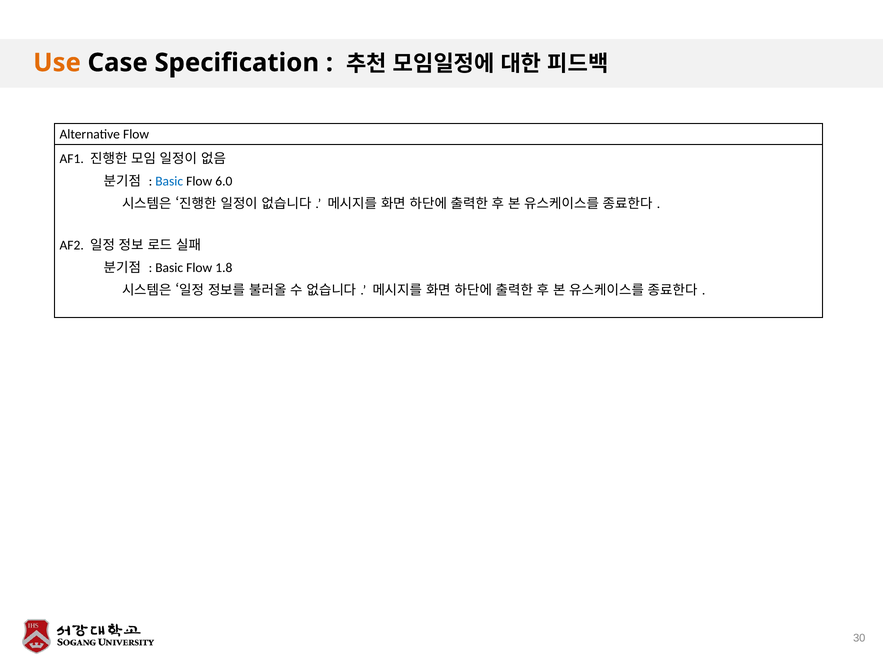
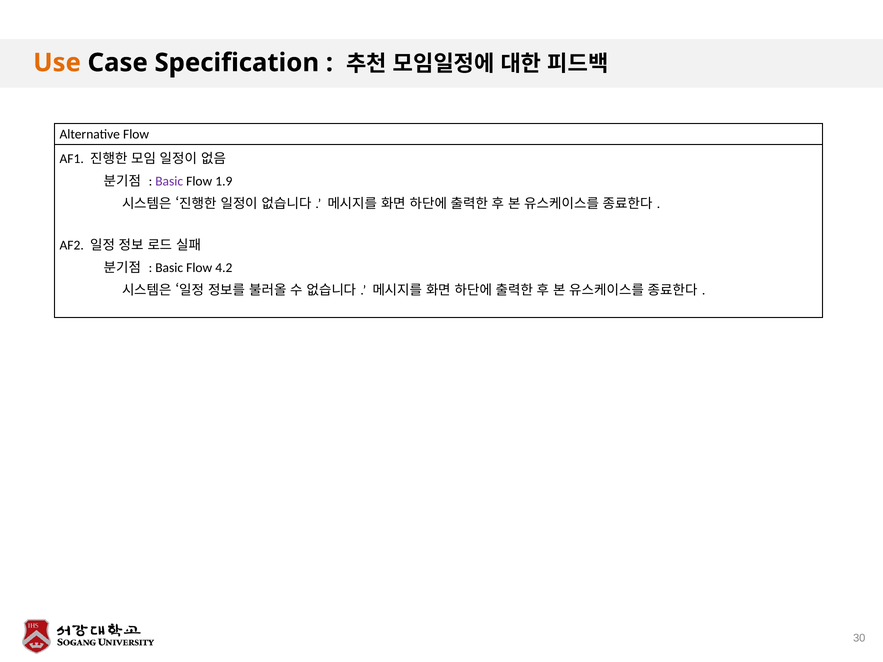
Basic colour: blue -> purple (169, 181)
6.0: 6.0 -> 1.9 (224, 181)
1.8: 1.8 -> 4.2 (224, 268)
